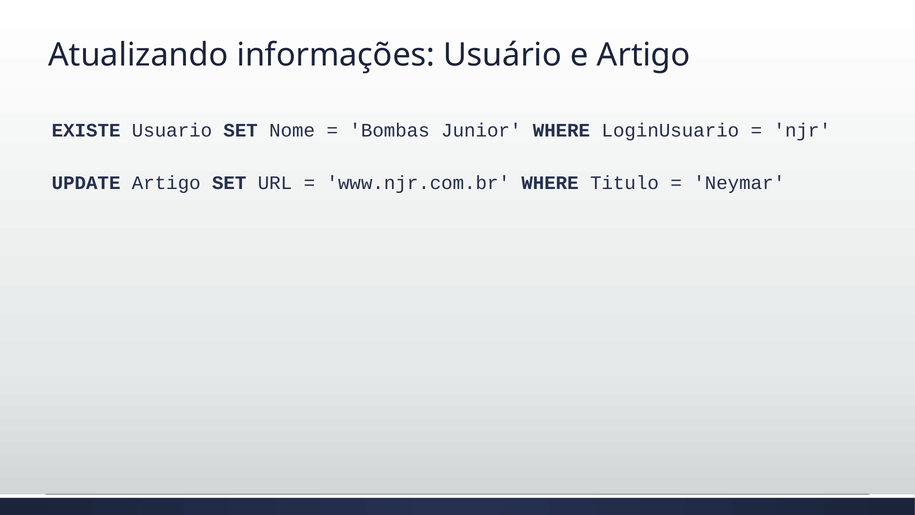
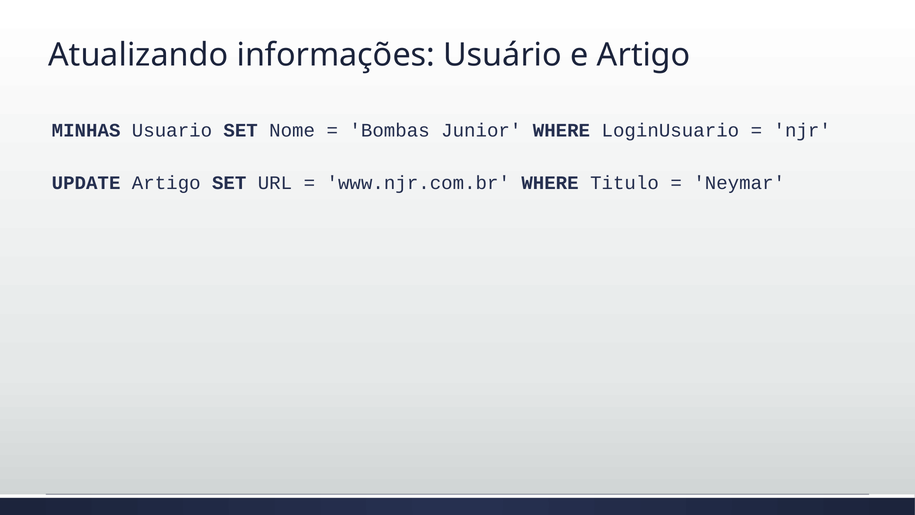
EXISTE: EXISTE -> MINHAS (86, 130)
